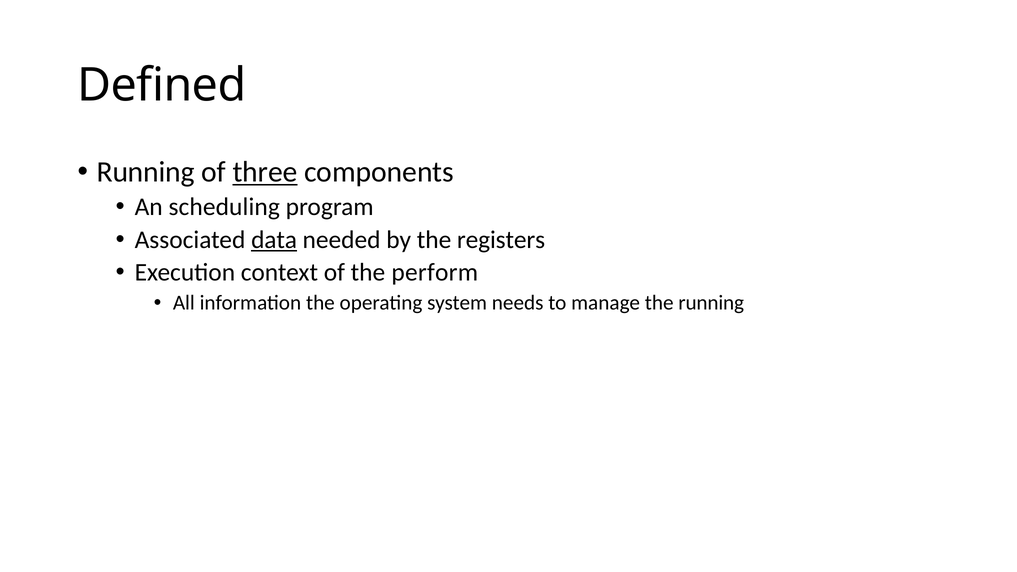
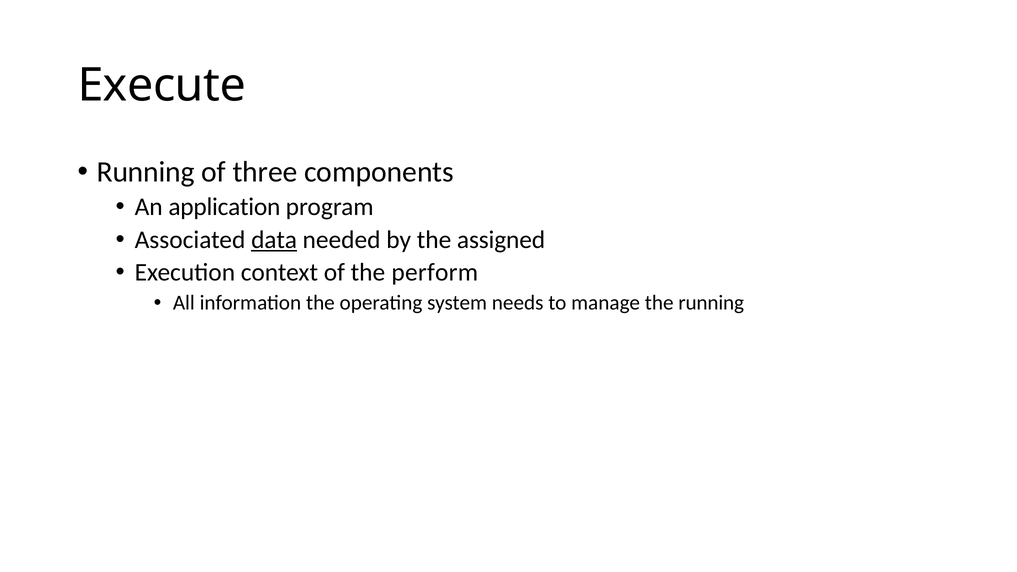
Defined: Defined -> Execute (162, 85)
three underline: present -> none (265, 172)
scheduling: scheduling -> application (224, 207)
registers: registers -> assigned (501, 240)
